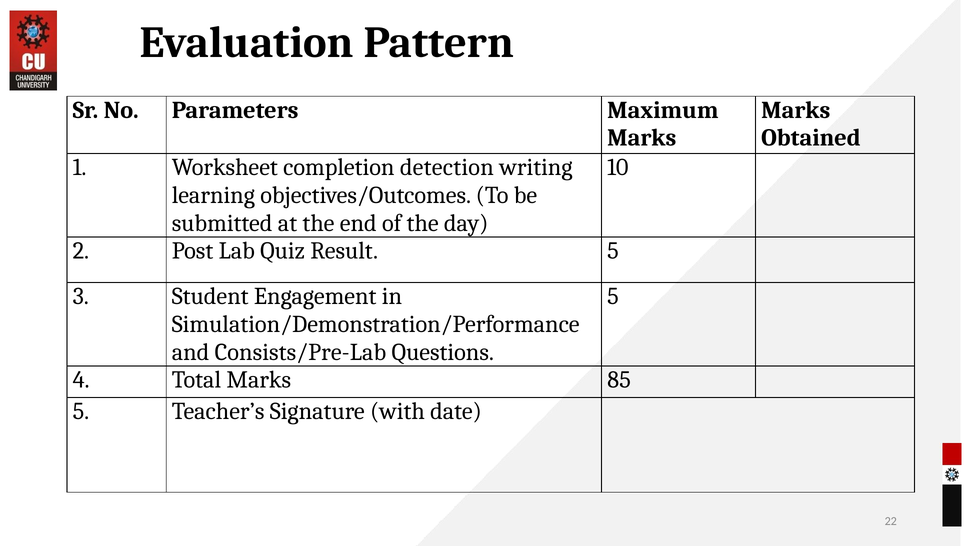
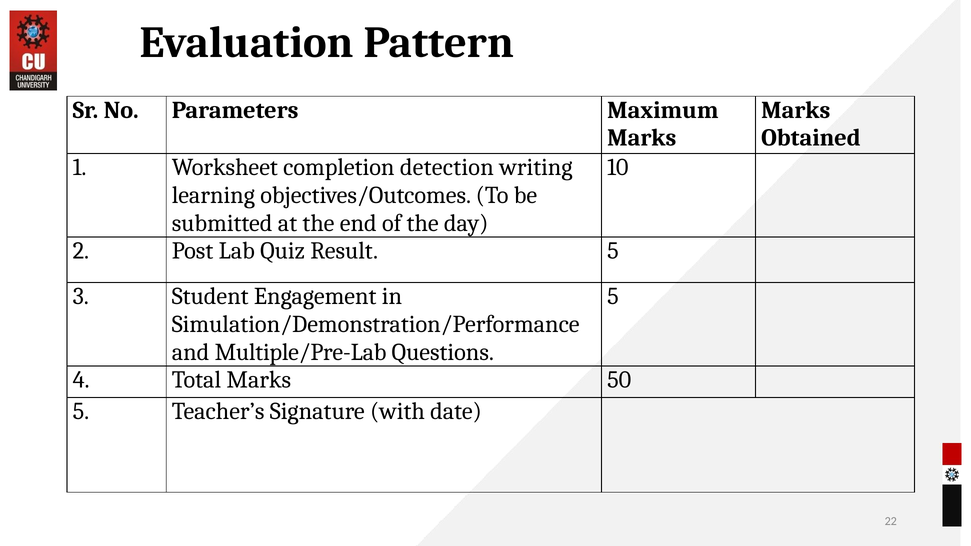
Consists/Pre-Lab: Consists/Pre-Lab -> Multiple/Pre-Lab (301, 352)
85: 85 -> 50 (619, 380)
